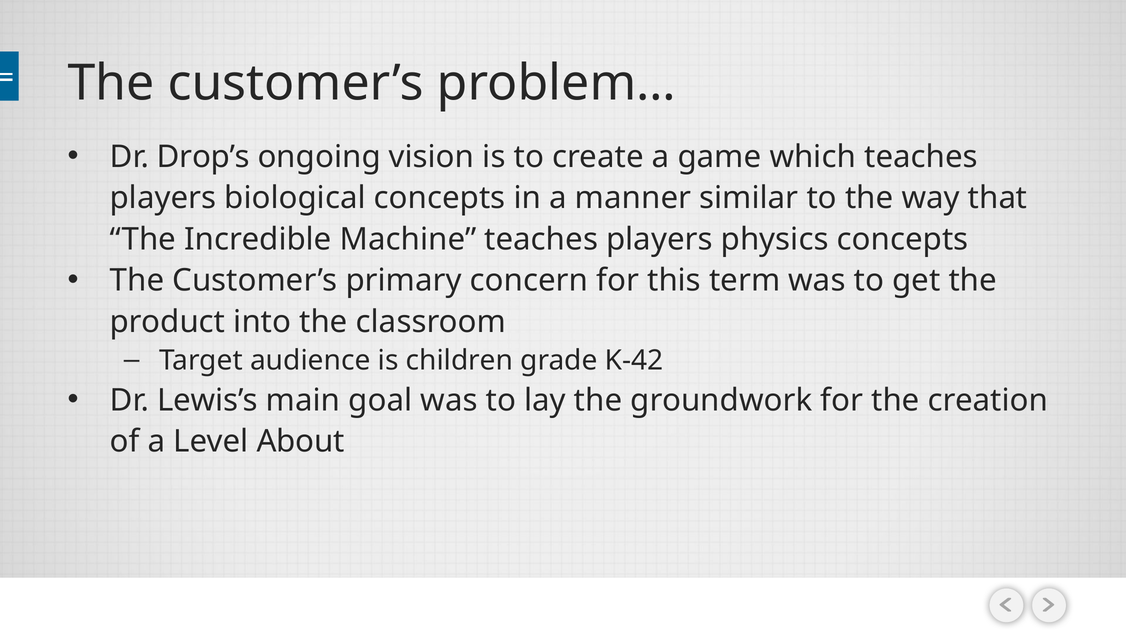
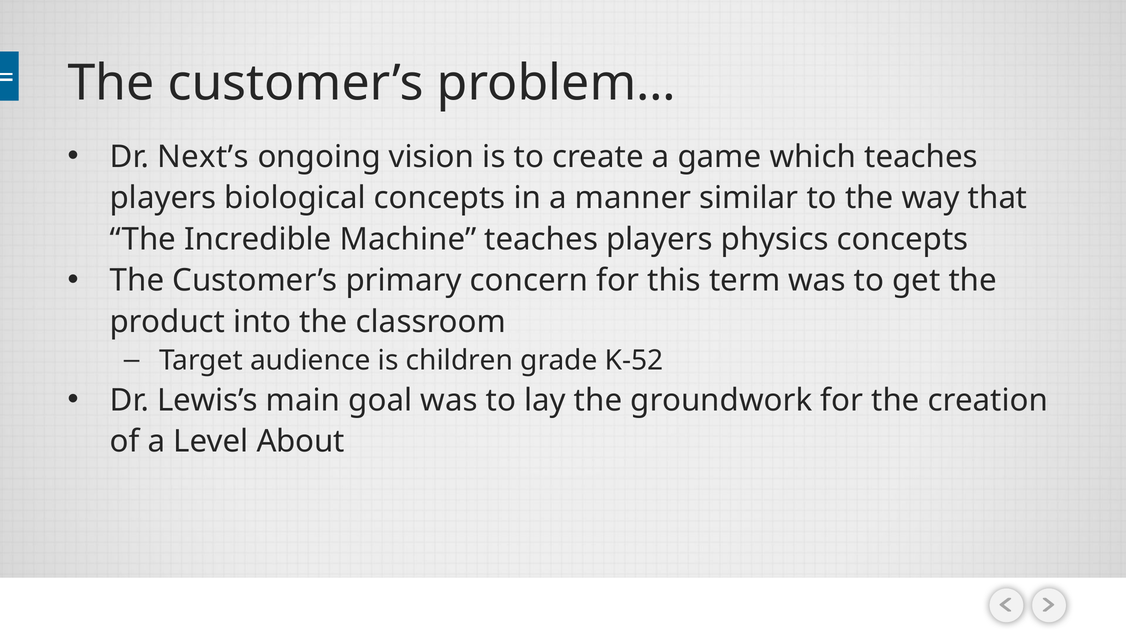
Drop’s: Drop’s -> Next’s (203, 157)
K-42: K-42 -> K-52 (634, 361)
